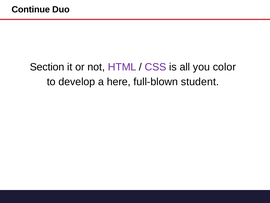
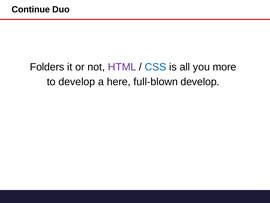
Section: Section -> Folders (47, 67)
CSS colour: purple -> blue (155, 67)
color: color -> more (225, 67)
full-blown student: student -> develop (200, 82)
